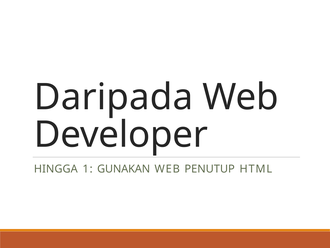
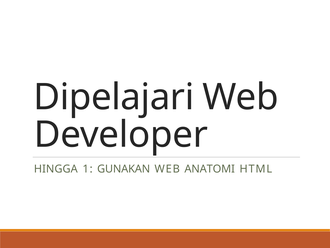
Daripada: Daripada -> Dipelajari (114, 97)
PENUTUP: PENUTUP -> ANATOMI (210, 169)
